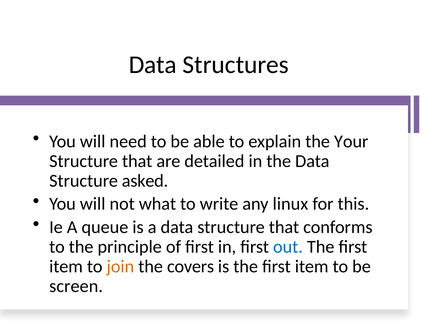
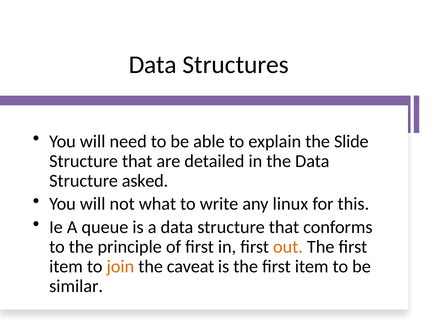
Your: Your -> Slide (351, 141)
out colour: blue -> orange (288, 247)
covers: covers -> caveat (191, 266)
screen: screen -> similar (76, 286)
